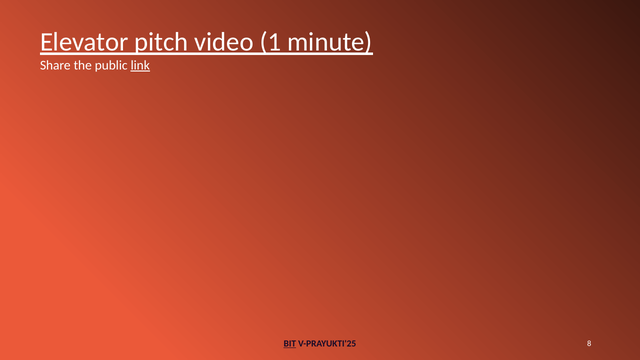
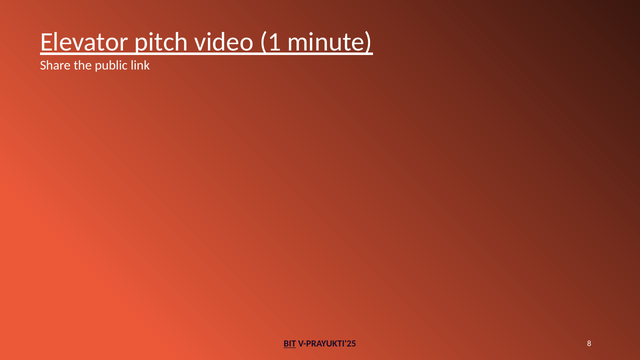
link underline: present -> none (140, 65)
